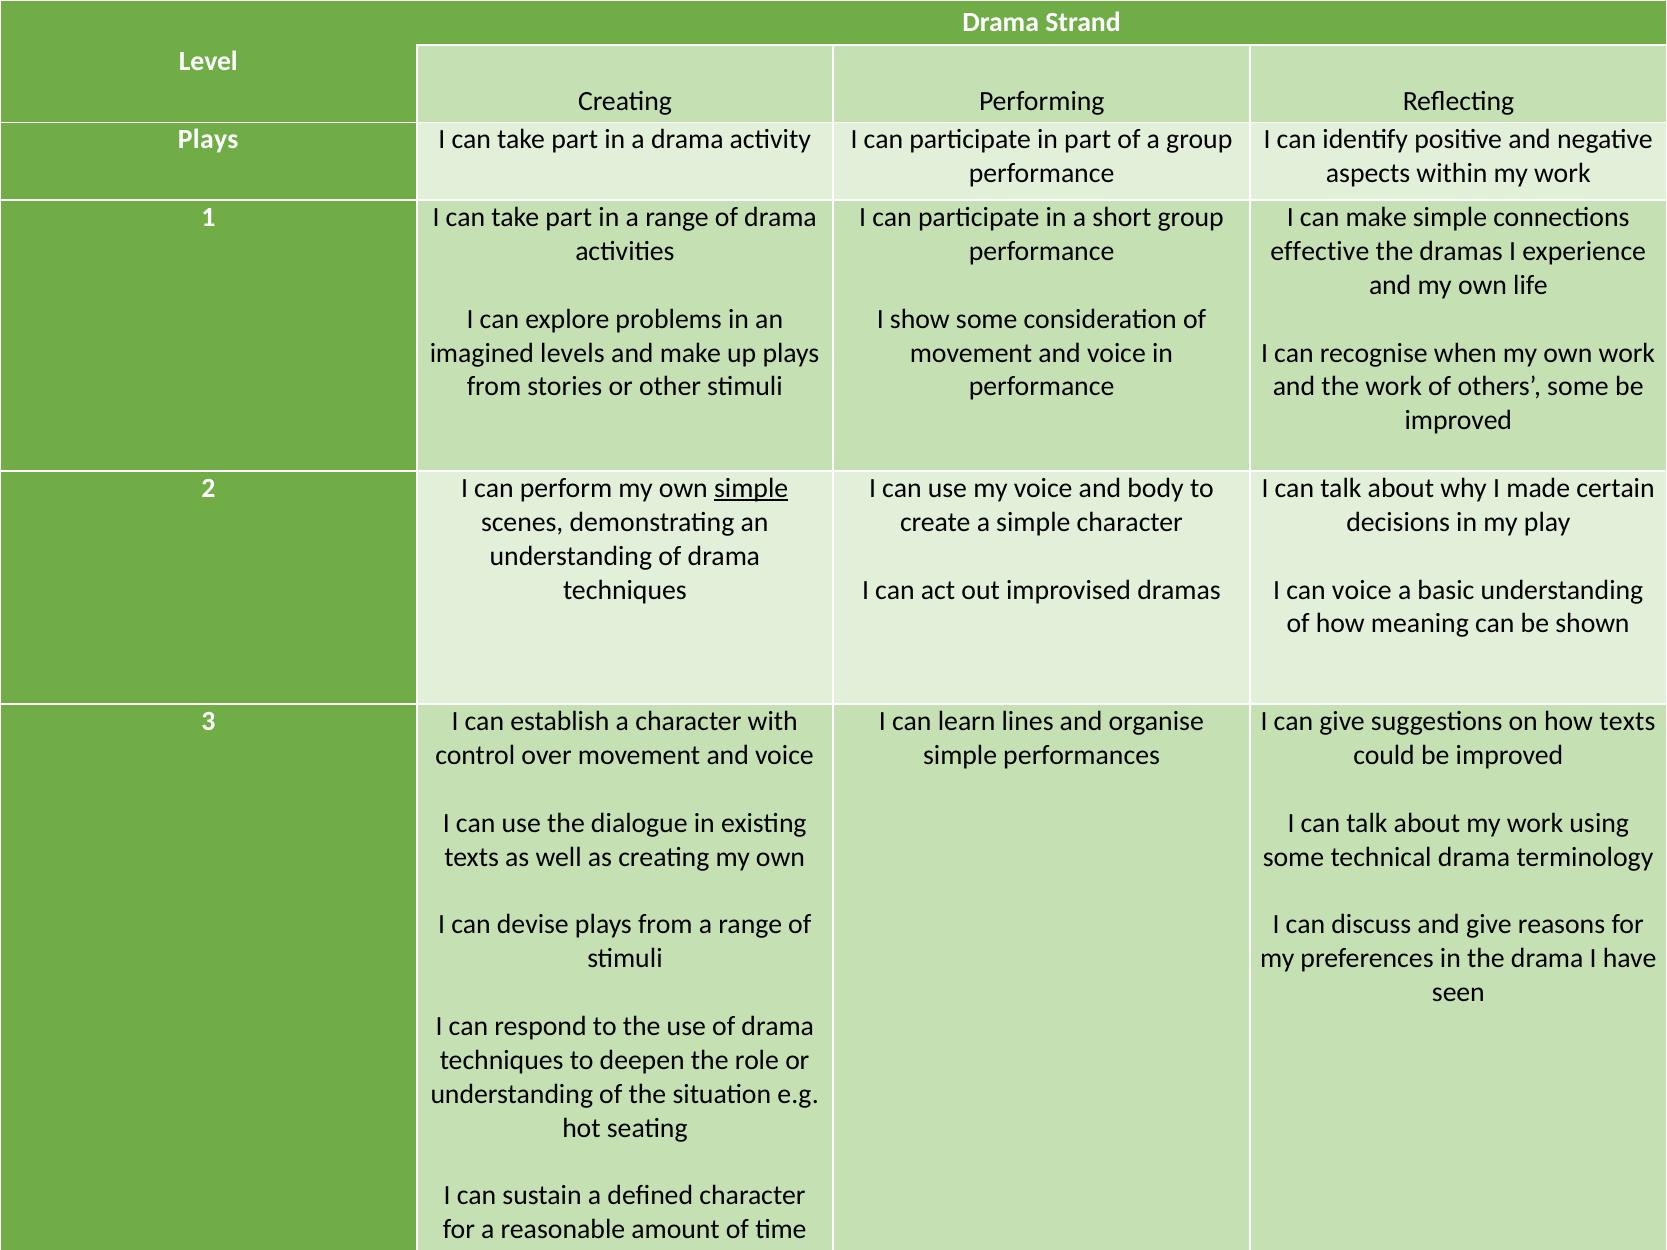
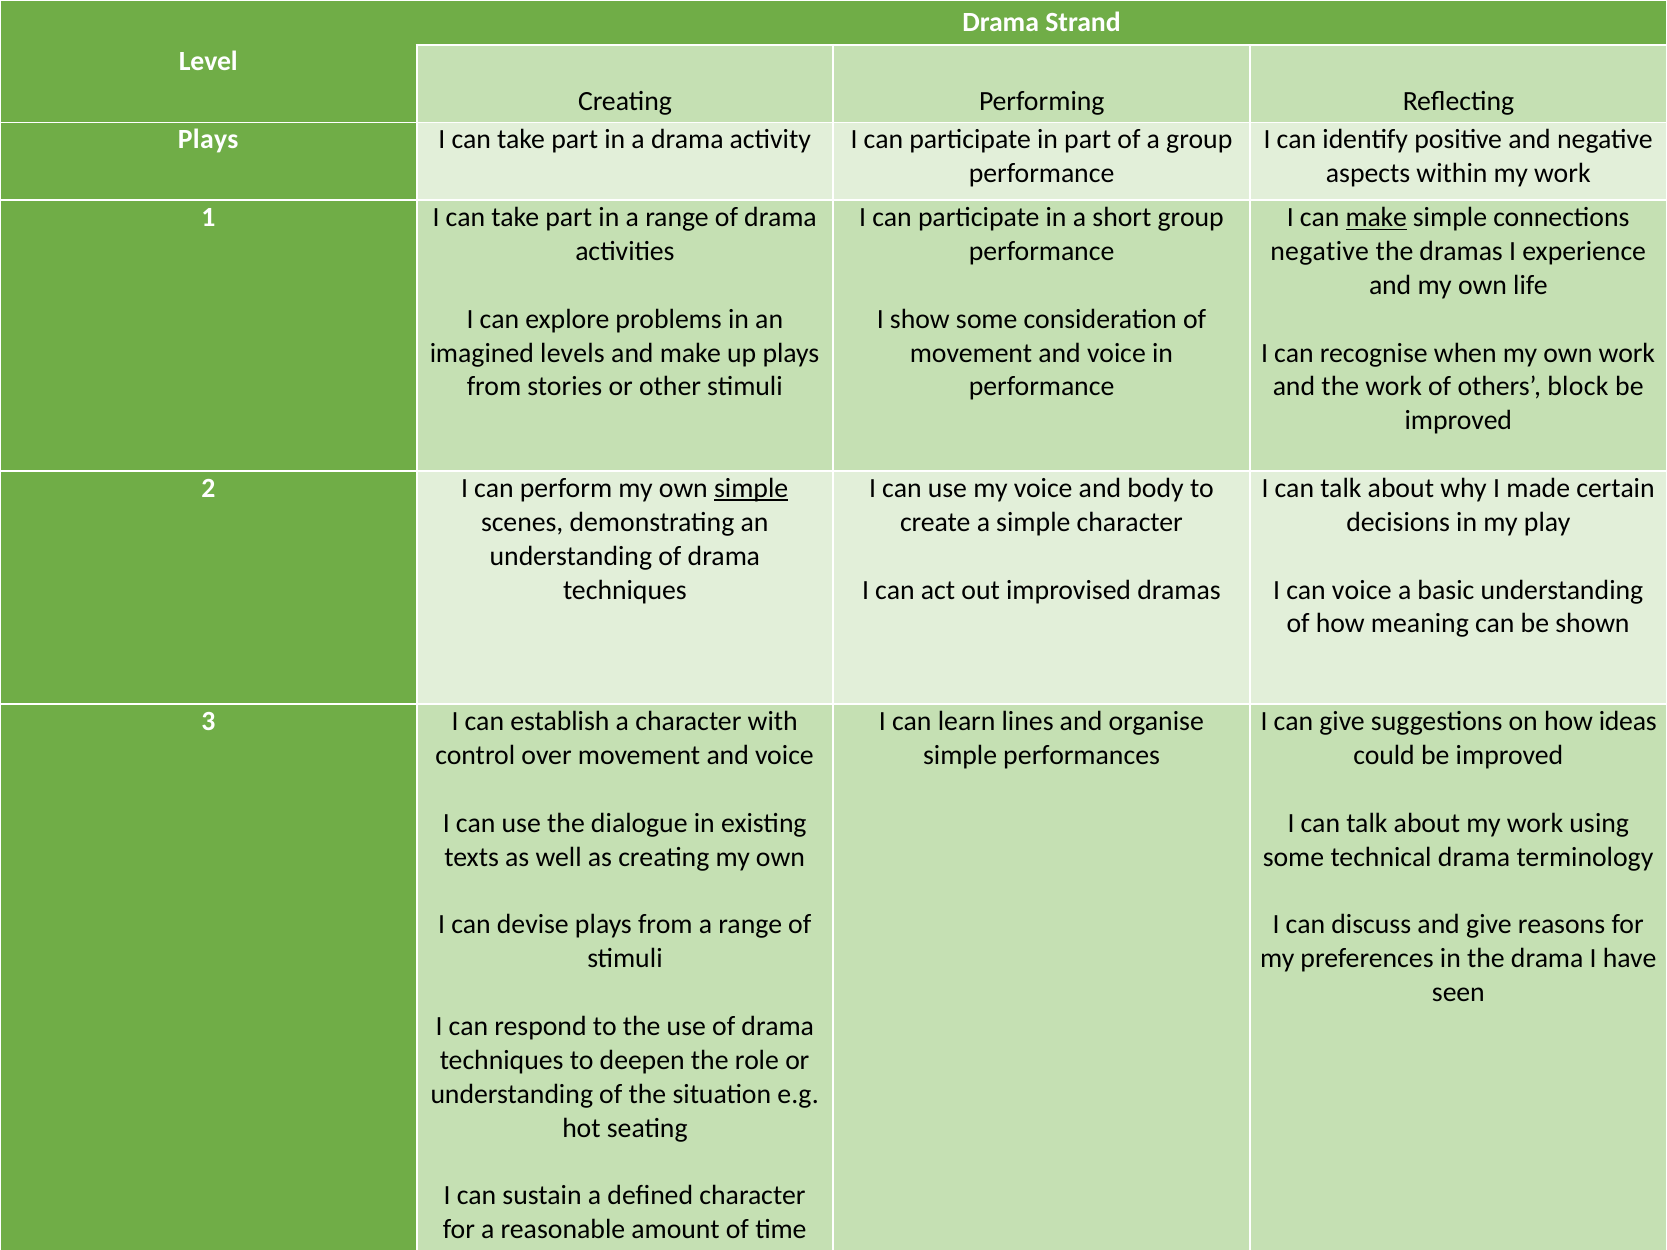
make underline: none -> present (1376, 217)
effective: effective -> negative (1320, 251)
others some: some -> block (1578, 387)
how texts: texts -> ideas (1628, 722)
